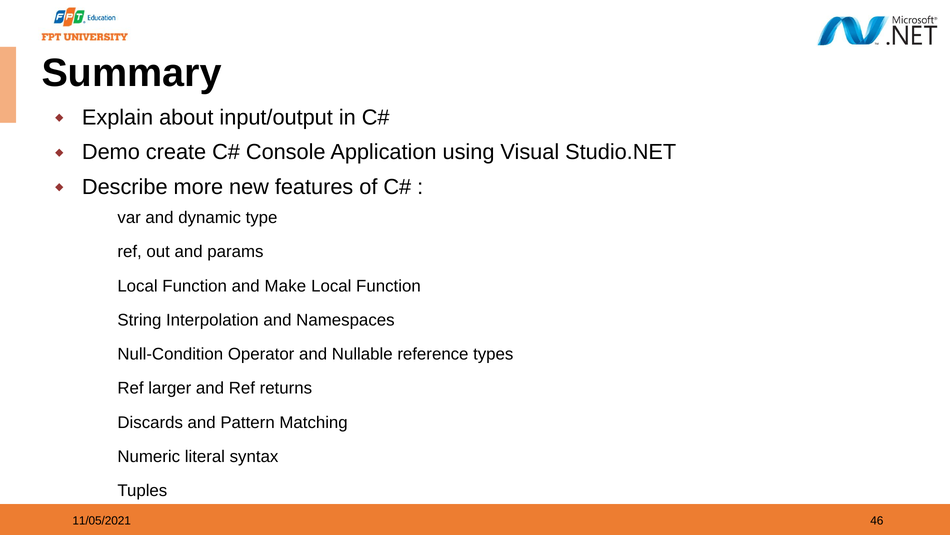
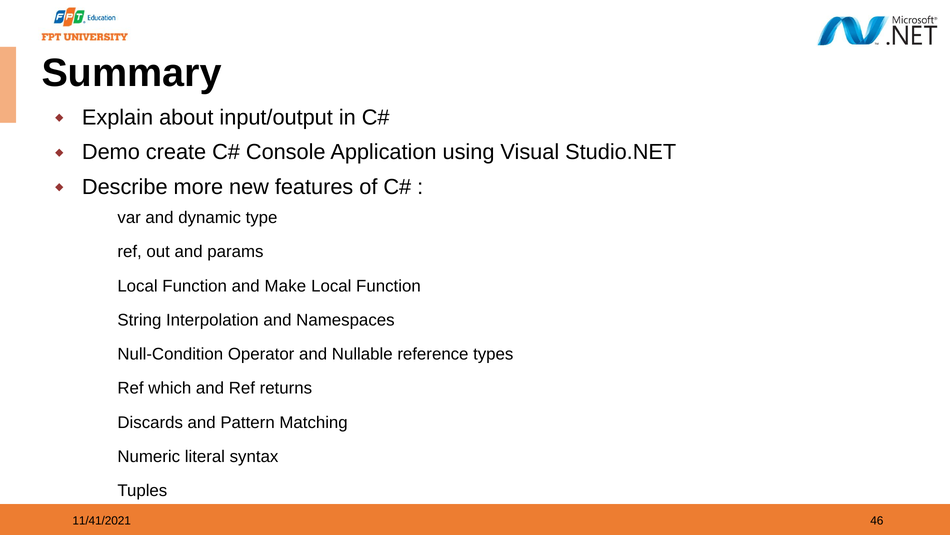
larger: larger -> which (170, 388)
11/05/2021: 11/05/2021 -> 11/41/2021 (102, 520)
